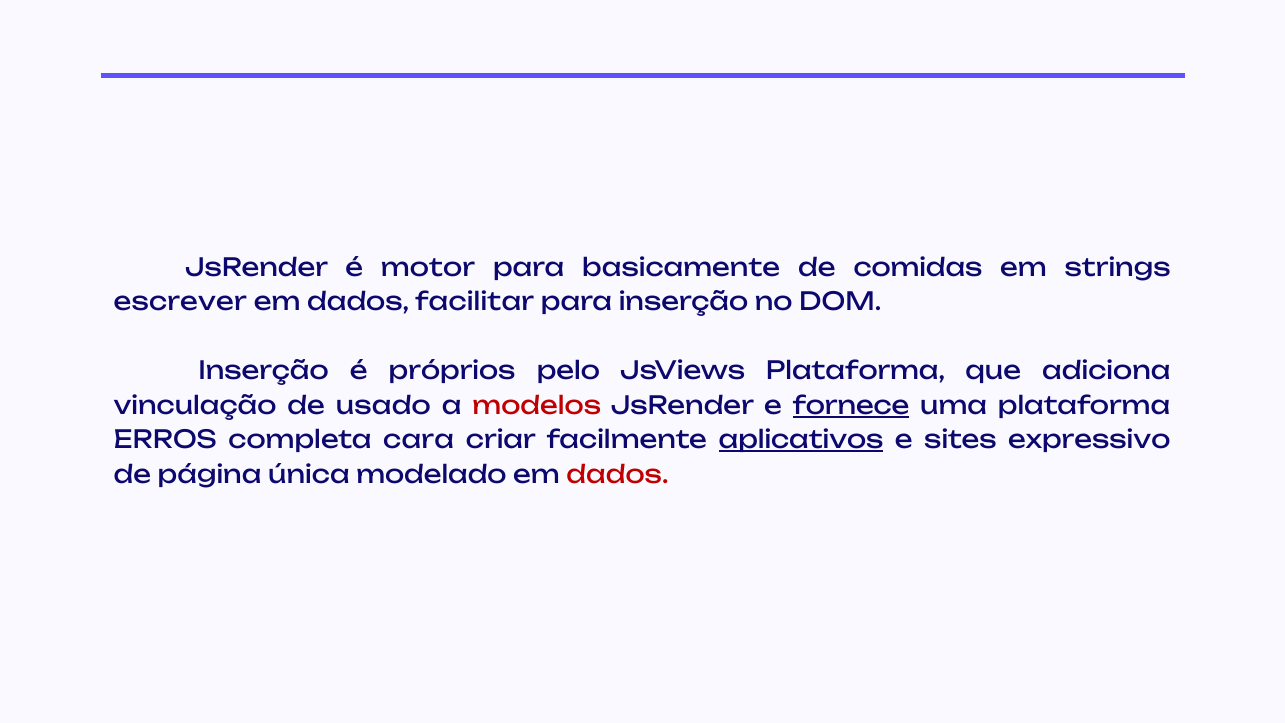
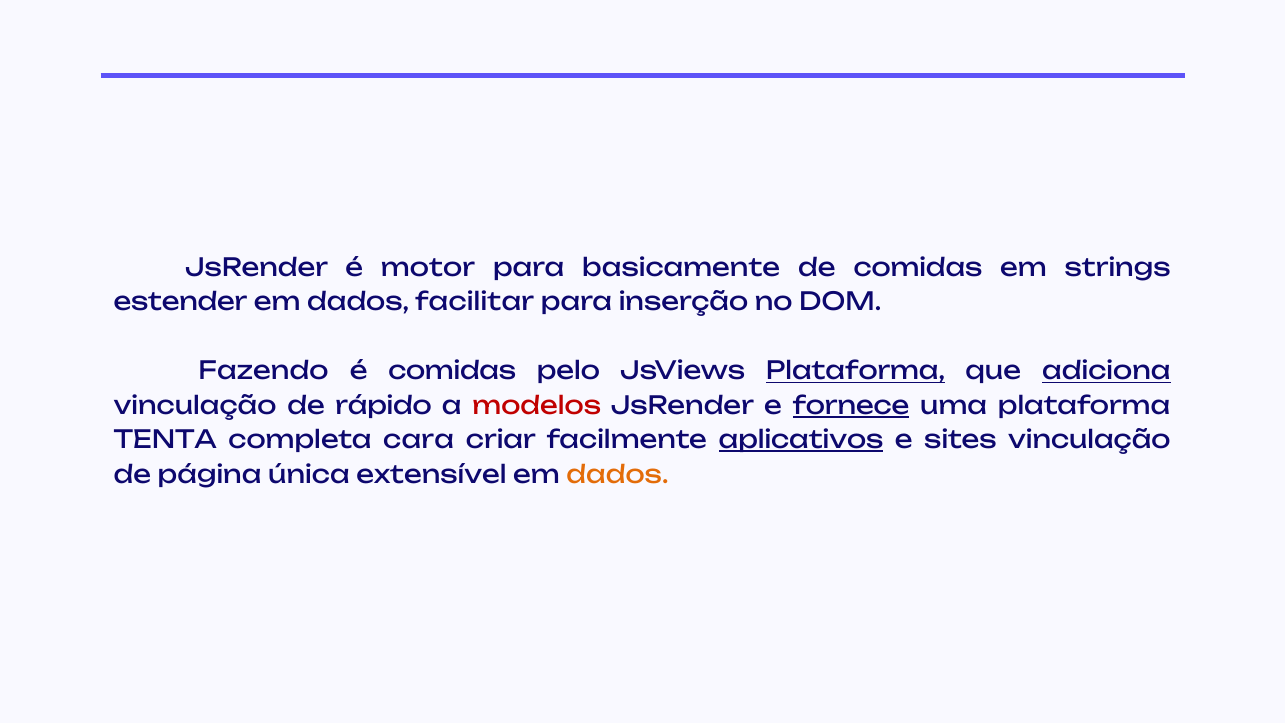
escrever: escrever -> estender (180, 303)
Inserção: Inserção -> Fazendo (263, 371)
é próprios: próprios -> comidas (452, 371)
Plataforma underline: none -> present (856, 371)
adiciona underline: none -> present (1106, 371)
usado: usado -> rápido (384, 406)
ERROS: ERROS -> TENTA (165, 440)
sites expressivo: expressivo -> vinculação (1089, 440)
modelado: modelado -> extensível (431, 475)
dados colour: red -> orange (617, 475)
